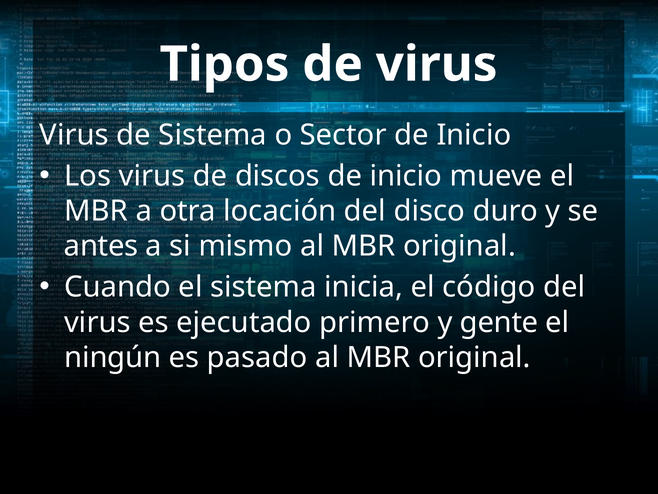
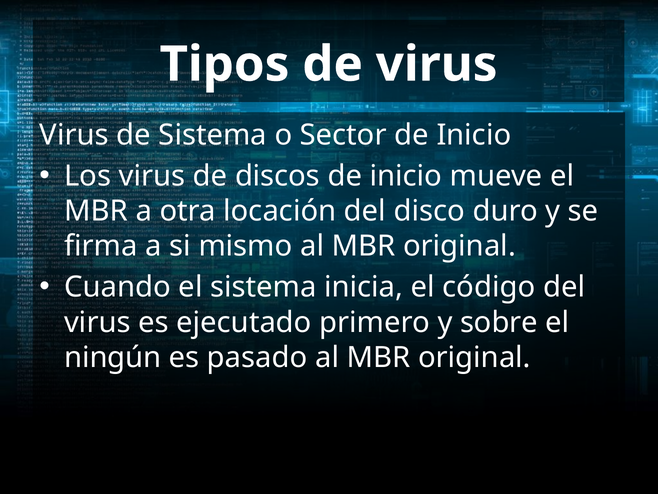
antes: antes -> firma (101, 246)
gente: gente -> sobre (499, 322)
